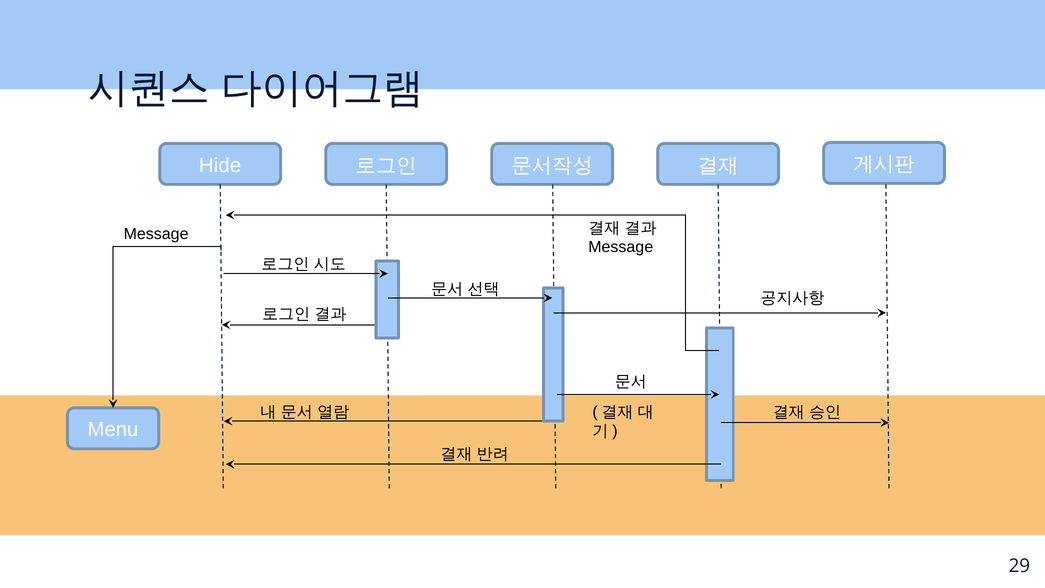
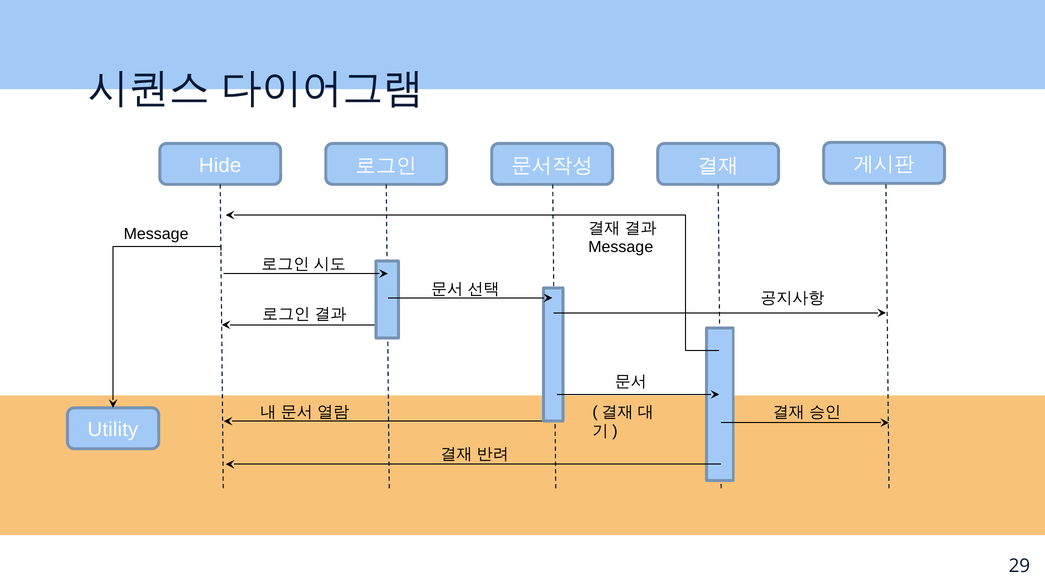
Menu: Menu -> Utility (113, 430)
